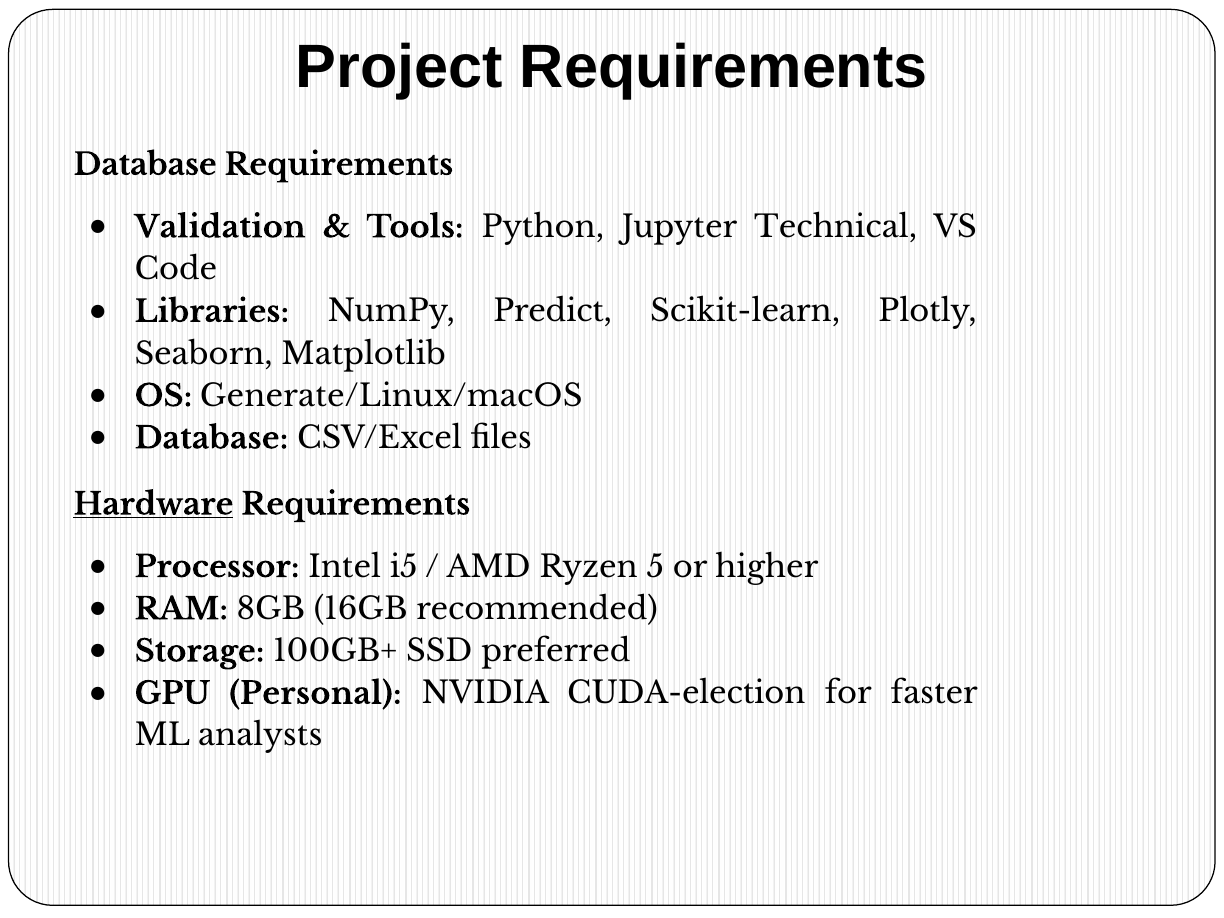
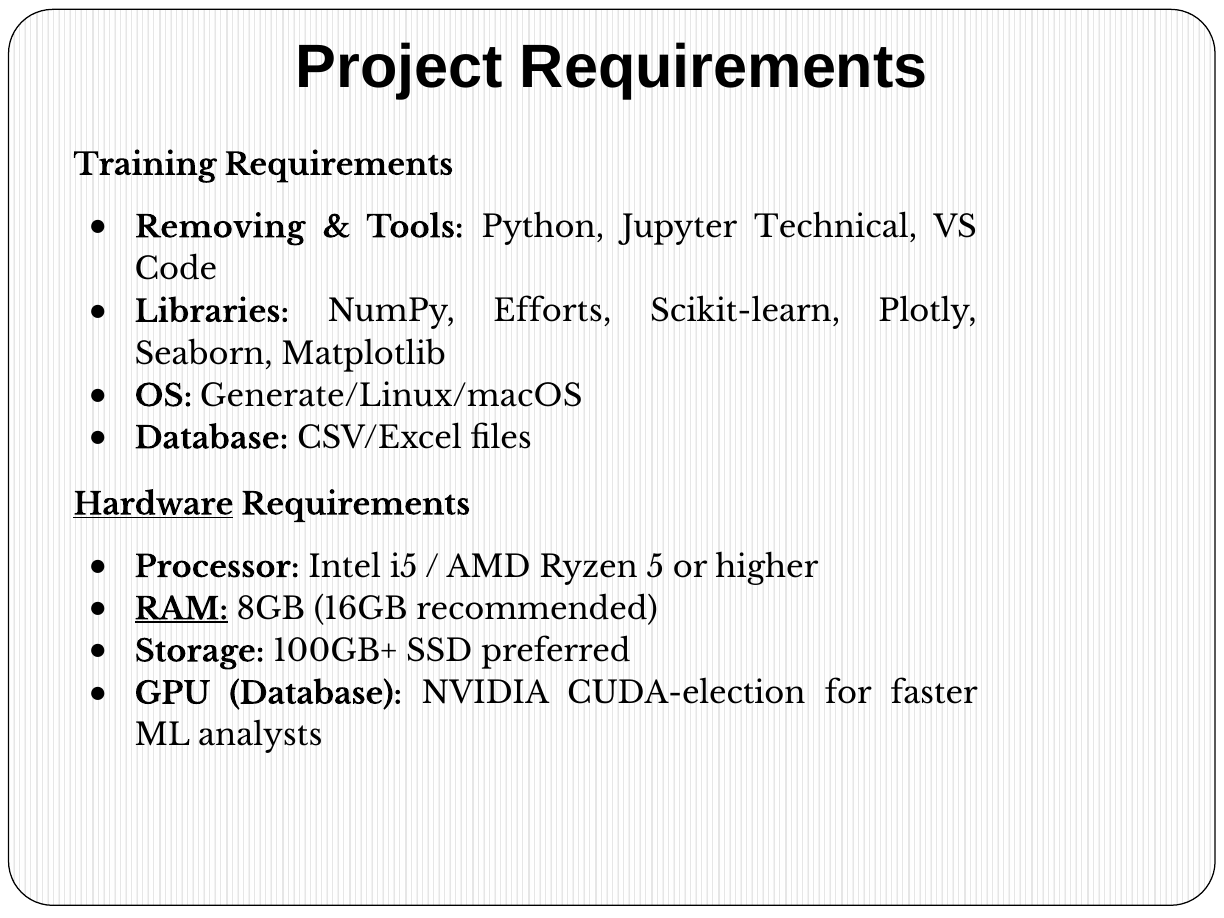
Database: Database -> Training (145, 165)
Validation: Validation -> Removing (220, 227)
Predict: Predict -> Efforts (552, 312)
RAM underline: none -> present (181, 609)
GPU Personal: Personal -> Database (316, 694)
